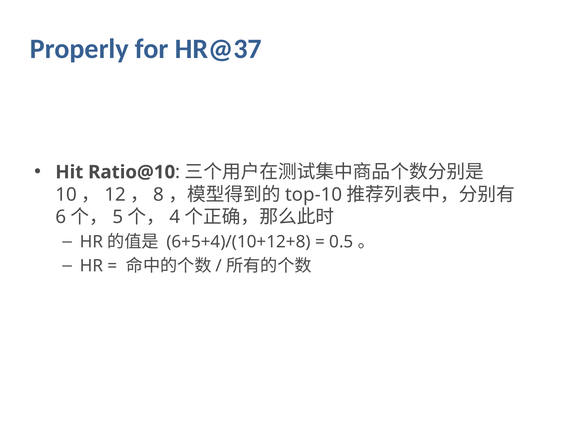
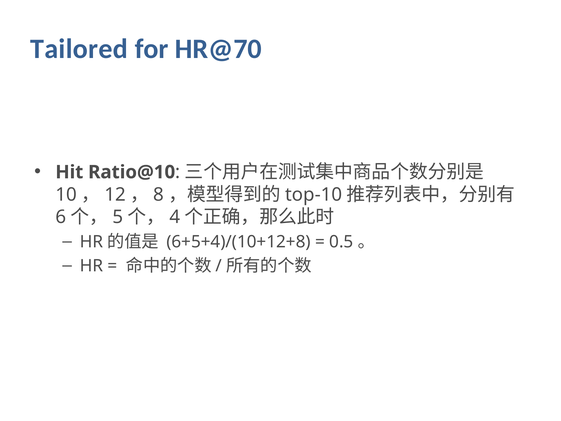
Properly: Properly -> Tailored (79, 49)
HR@37: HR@37 -> HR@70 (218, 49)
